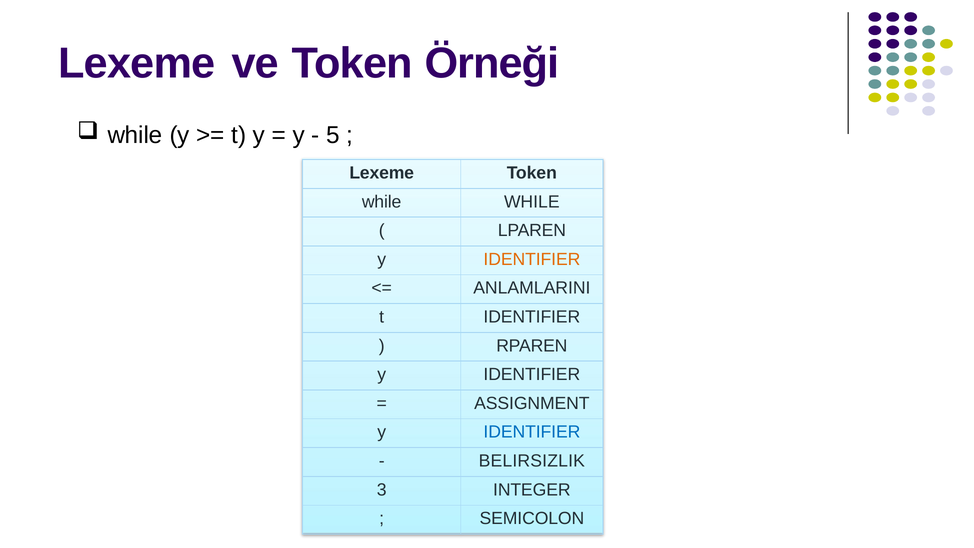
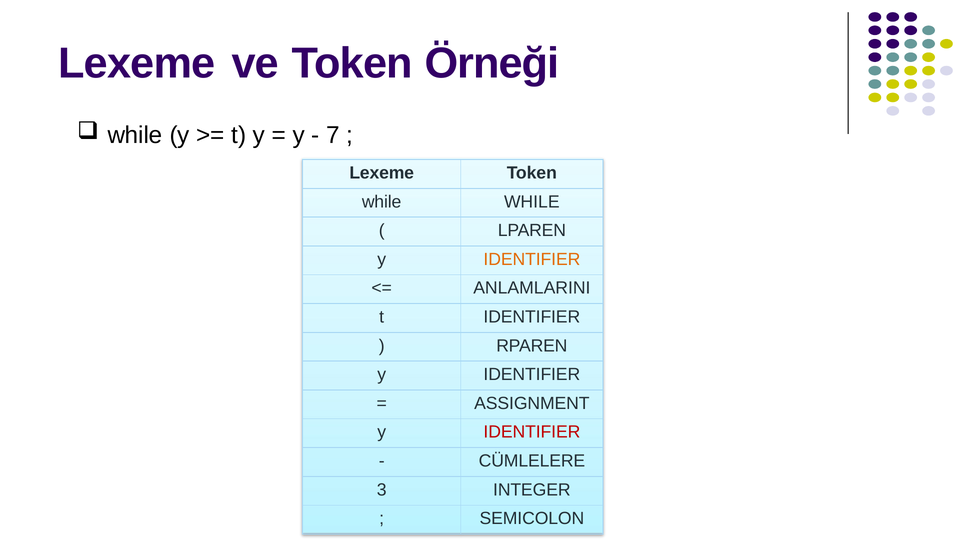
5: 5 -> 7 (333, 135)
IDENTIFIER colour: blue -> red (532, 432)
BELIRSIZLIK: BELIRSIZLIK -> CÜMLELERE (532, 461)
